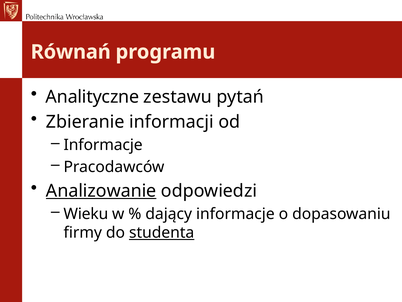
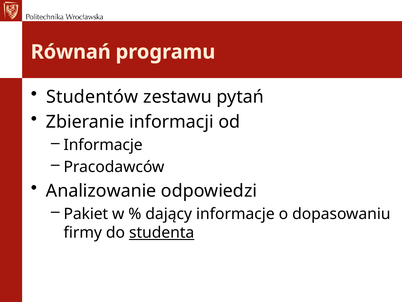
Analityczne: Analityczne -> Studentów (92, 97)
Analizowanie underline: present -> none (101, 191)
Wieku: Wieku -> Pakiet (86, 214)
